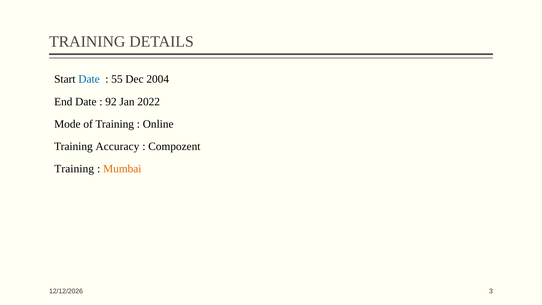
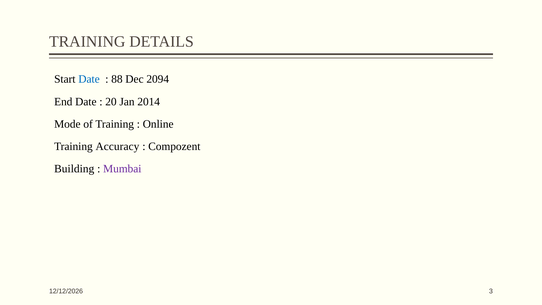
55: 55 -> 88 (117, 79)
2004: 2004 -> 2094 (158, 79)
92: 92 -> 20 (111, 102)
2022: 2022 -> 2014 (149, 102)
Training: Training -> Building (74, 169)
Mumbai colour: orange -> purple (122, 169)
